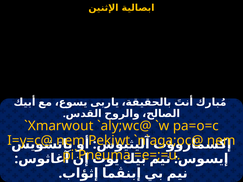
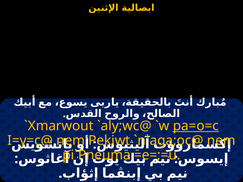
pa=o=c underline: none -> present (196, 126)
